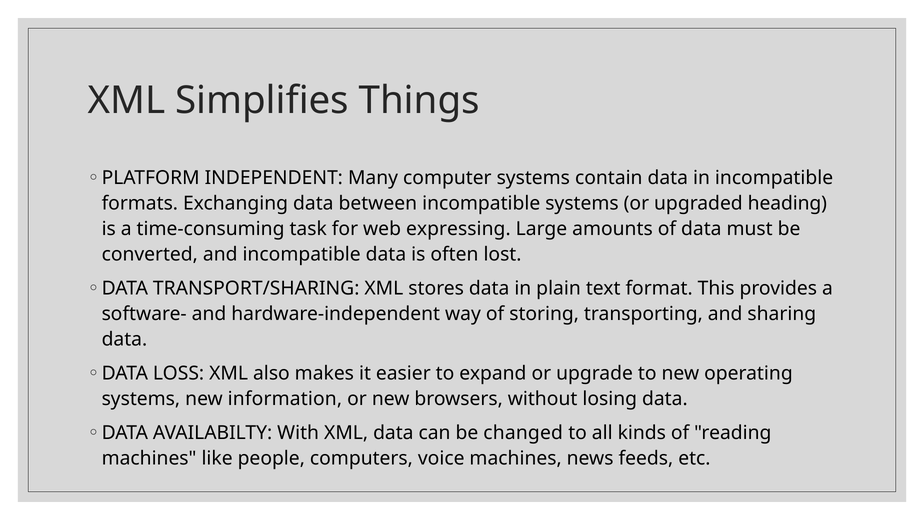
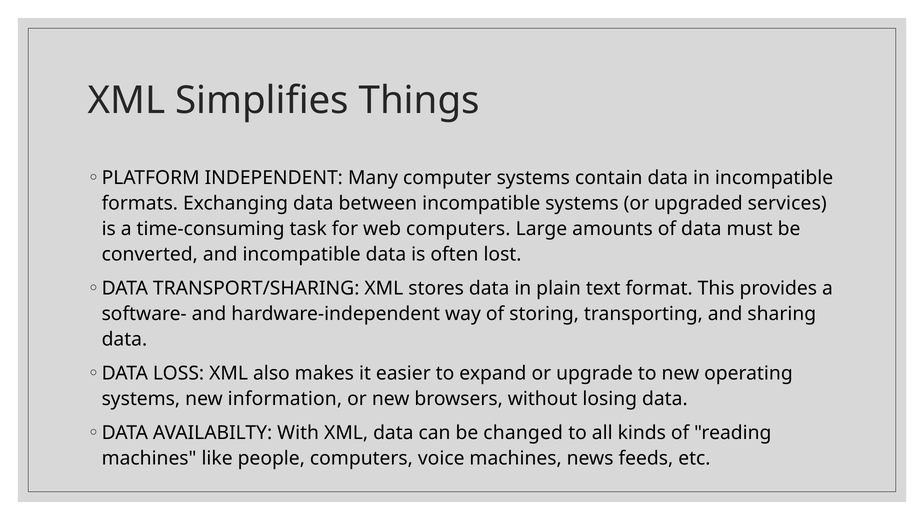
heading: heading -> services (787, 203)
web expressing: expressing -> computers (458, 229)
